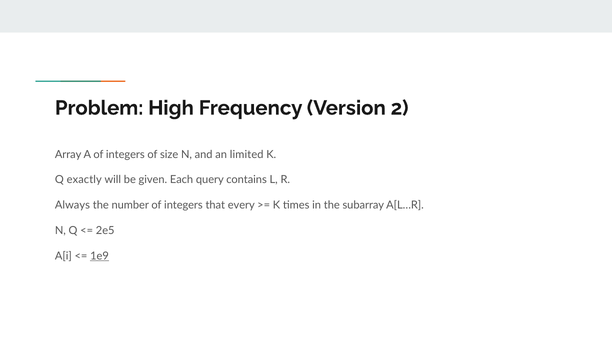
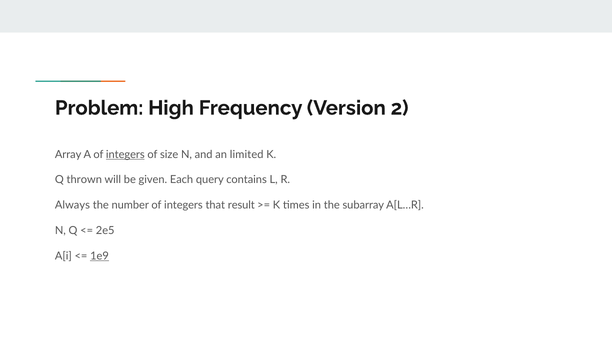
integers underline: none -> present (125, 155)
exactly: exactly -> thrown (84, 180)
every: every -> result (241, 205)
